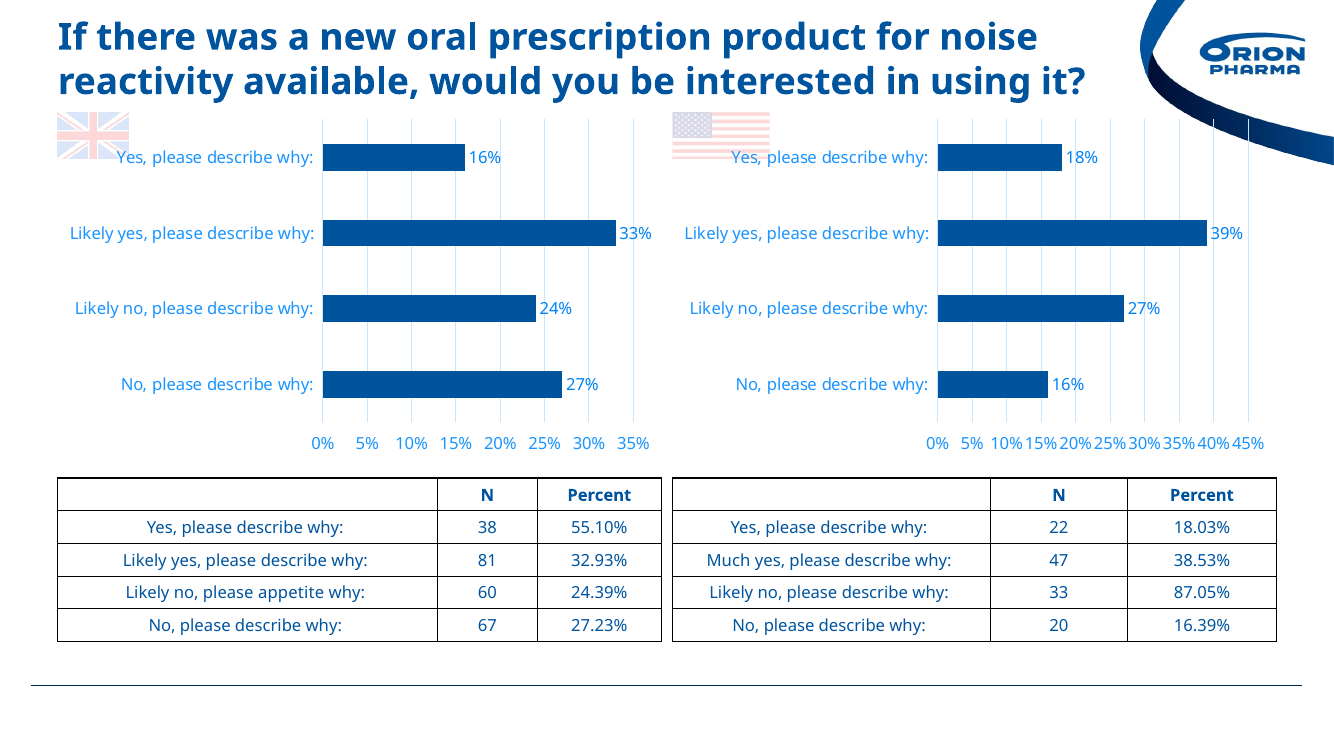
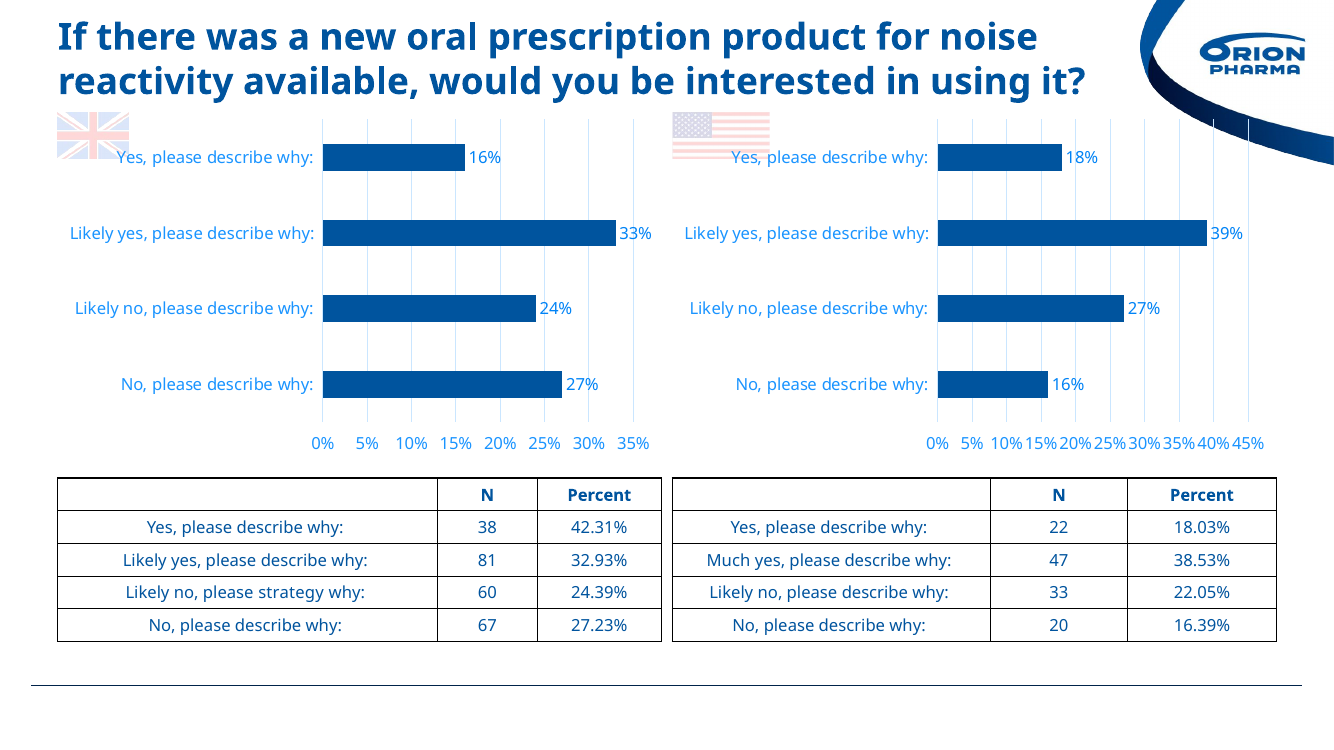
55.10%: 55.10% -> 42.31% (599, 528)
appetite: appetite -> strategy (291, 594)
87.05%: 87.05% -> 22.05% (1202, 594)
